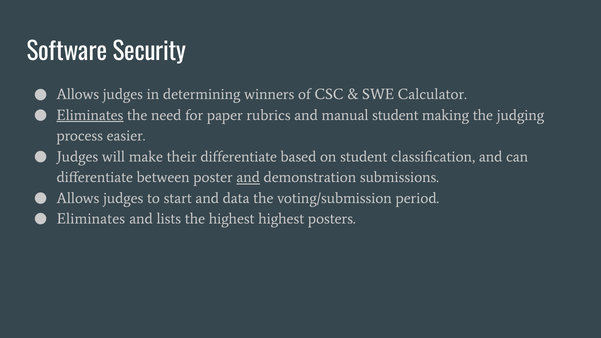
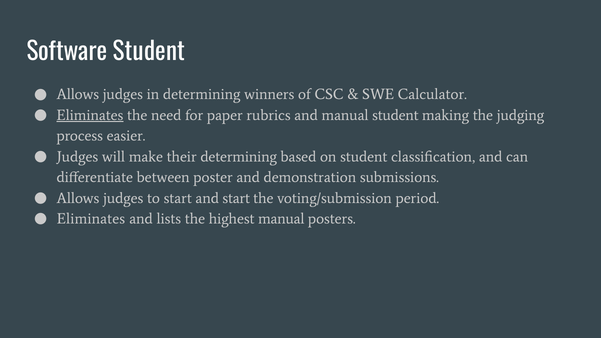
Software Security: Security -> Student (149, 52)
their differentiate: differentiate -> determining (239, 157)
and underline: present -> none (248, 177)
and data: data -> start (236, 198)
highest highest: highest -> manual (281, 219)
